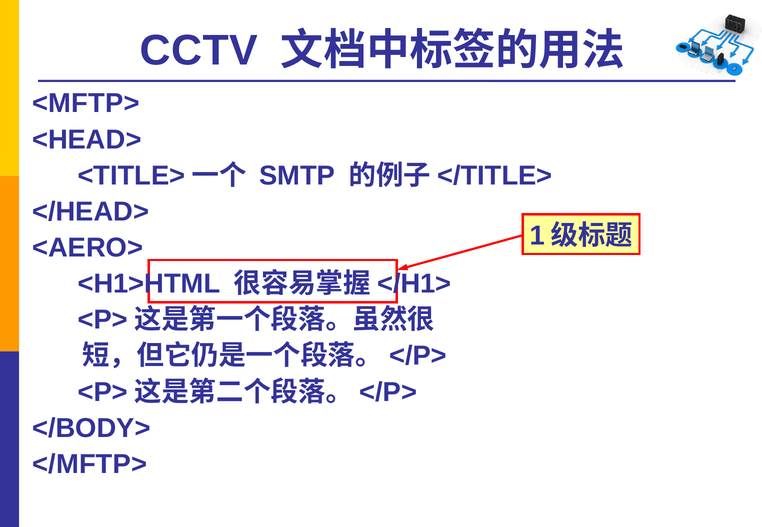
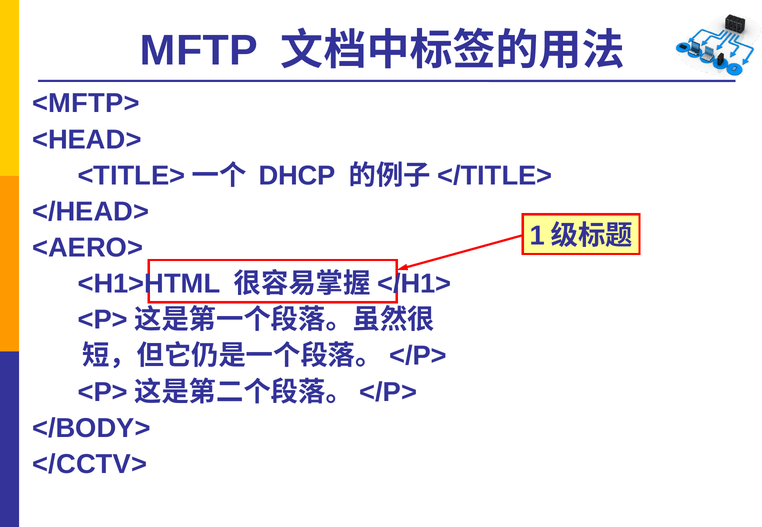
CCTV: CCTV -> MFTP (199, 51)
SMTP: SMTP -> DHCP (297, 176)
</MFTP>: </MFTP> -> </CCTV> (90, 465)
